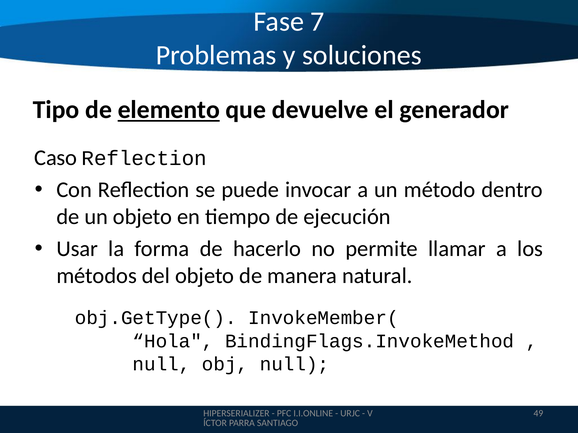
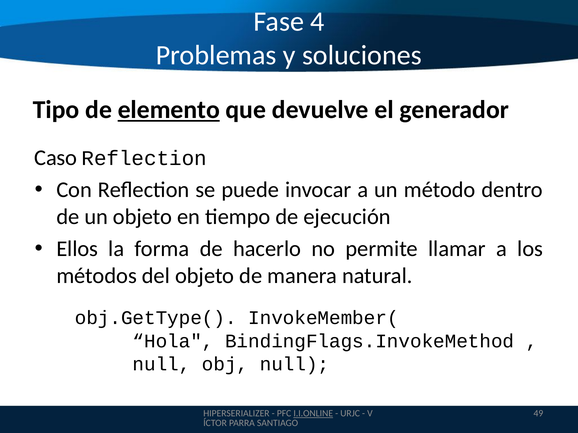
7: 7 -> 4 (317, 22)
Usar: Usar -> Ellos (77, 249)
I.I.ONLINE underline: none -> present (313, 414)
